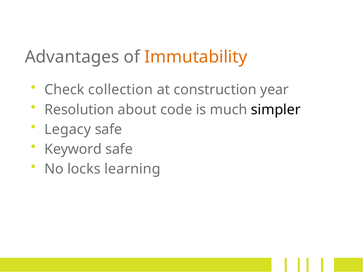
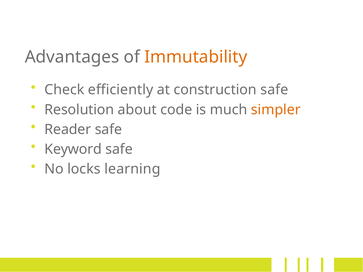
collection: collection -> efficiently (121, 90)
construction year: year -> safe (274, 90)
simpler colour: black -> orange (276, 110)
Legacy: Legacy -> Reader (68, 129)
